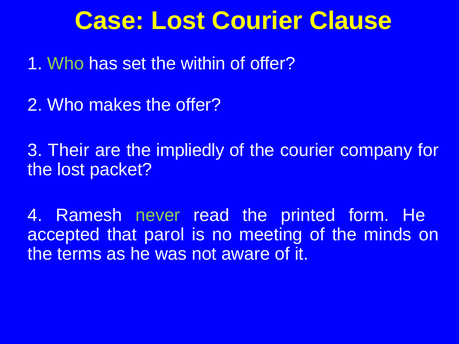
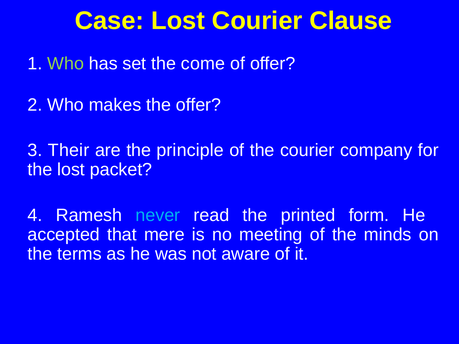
within: within -> come (203, 64)
impliedly: impliedly -> principle (190, 150)
never colour: light green -> light blue (158, 215)
parol: parol -> mere (164, 235)
